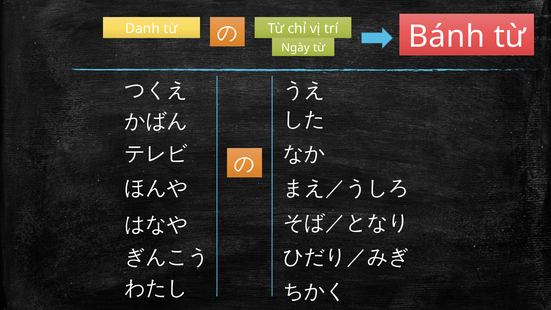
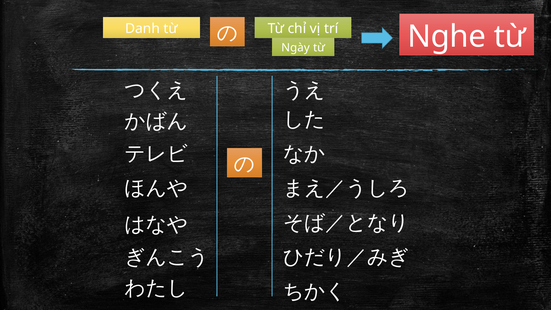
Bánh: Bánh -> Nghe (447, 37)
